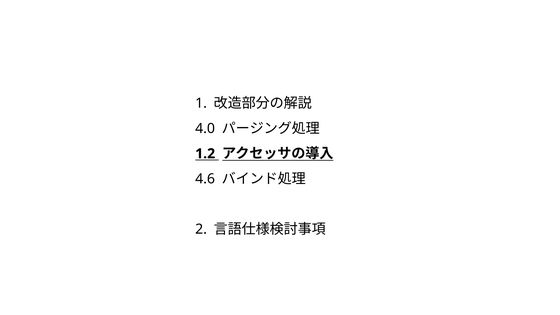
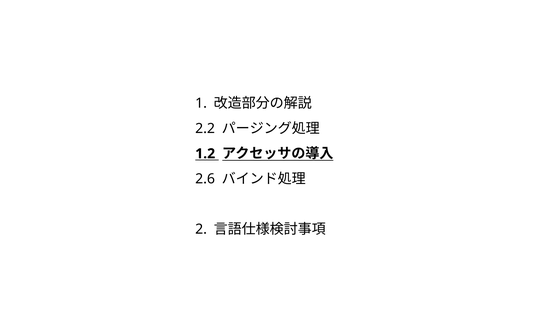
4.0: 4.0 -> 2.2 (205, 128)
4.6: 4.6 -> 2.6 (205, 179)
